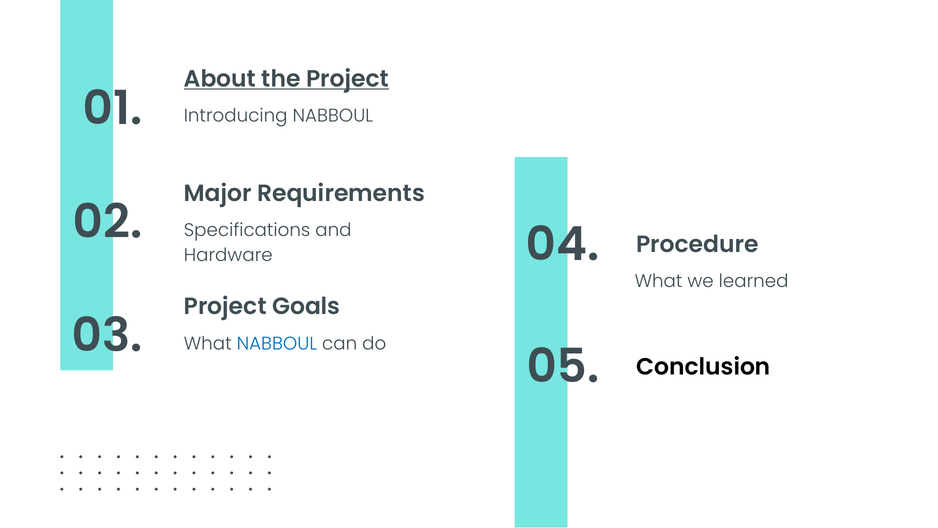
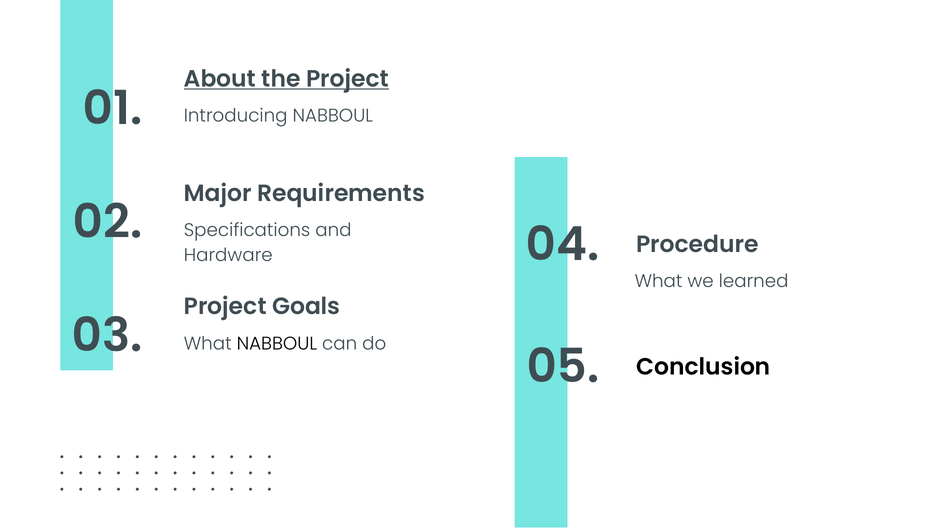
NABBOUL colour: blue -> black (277, 343)
